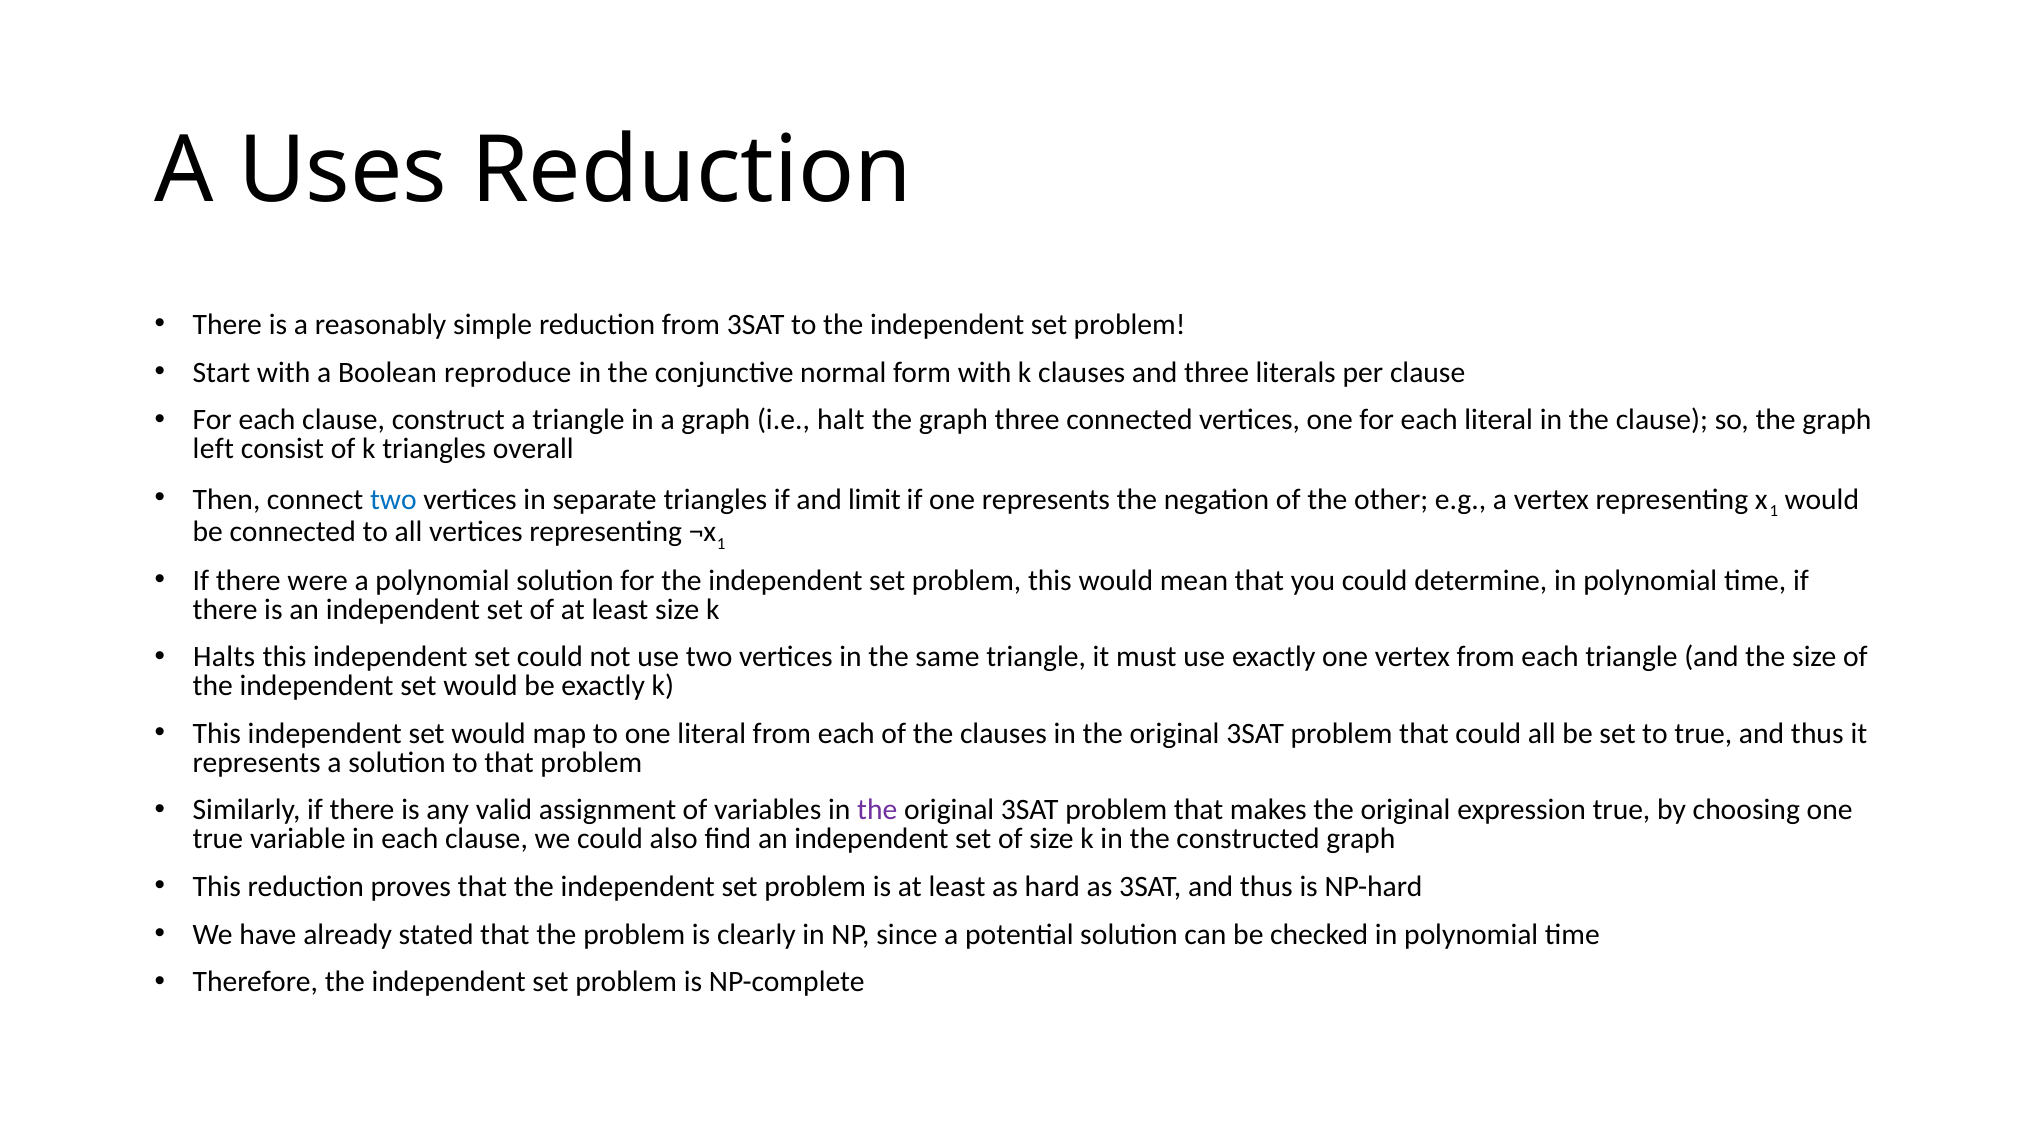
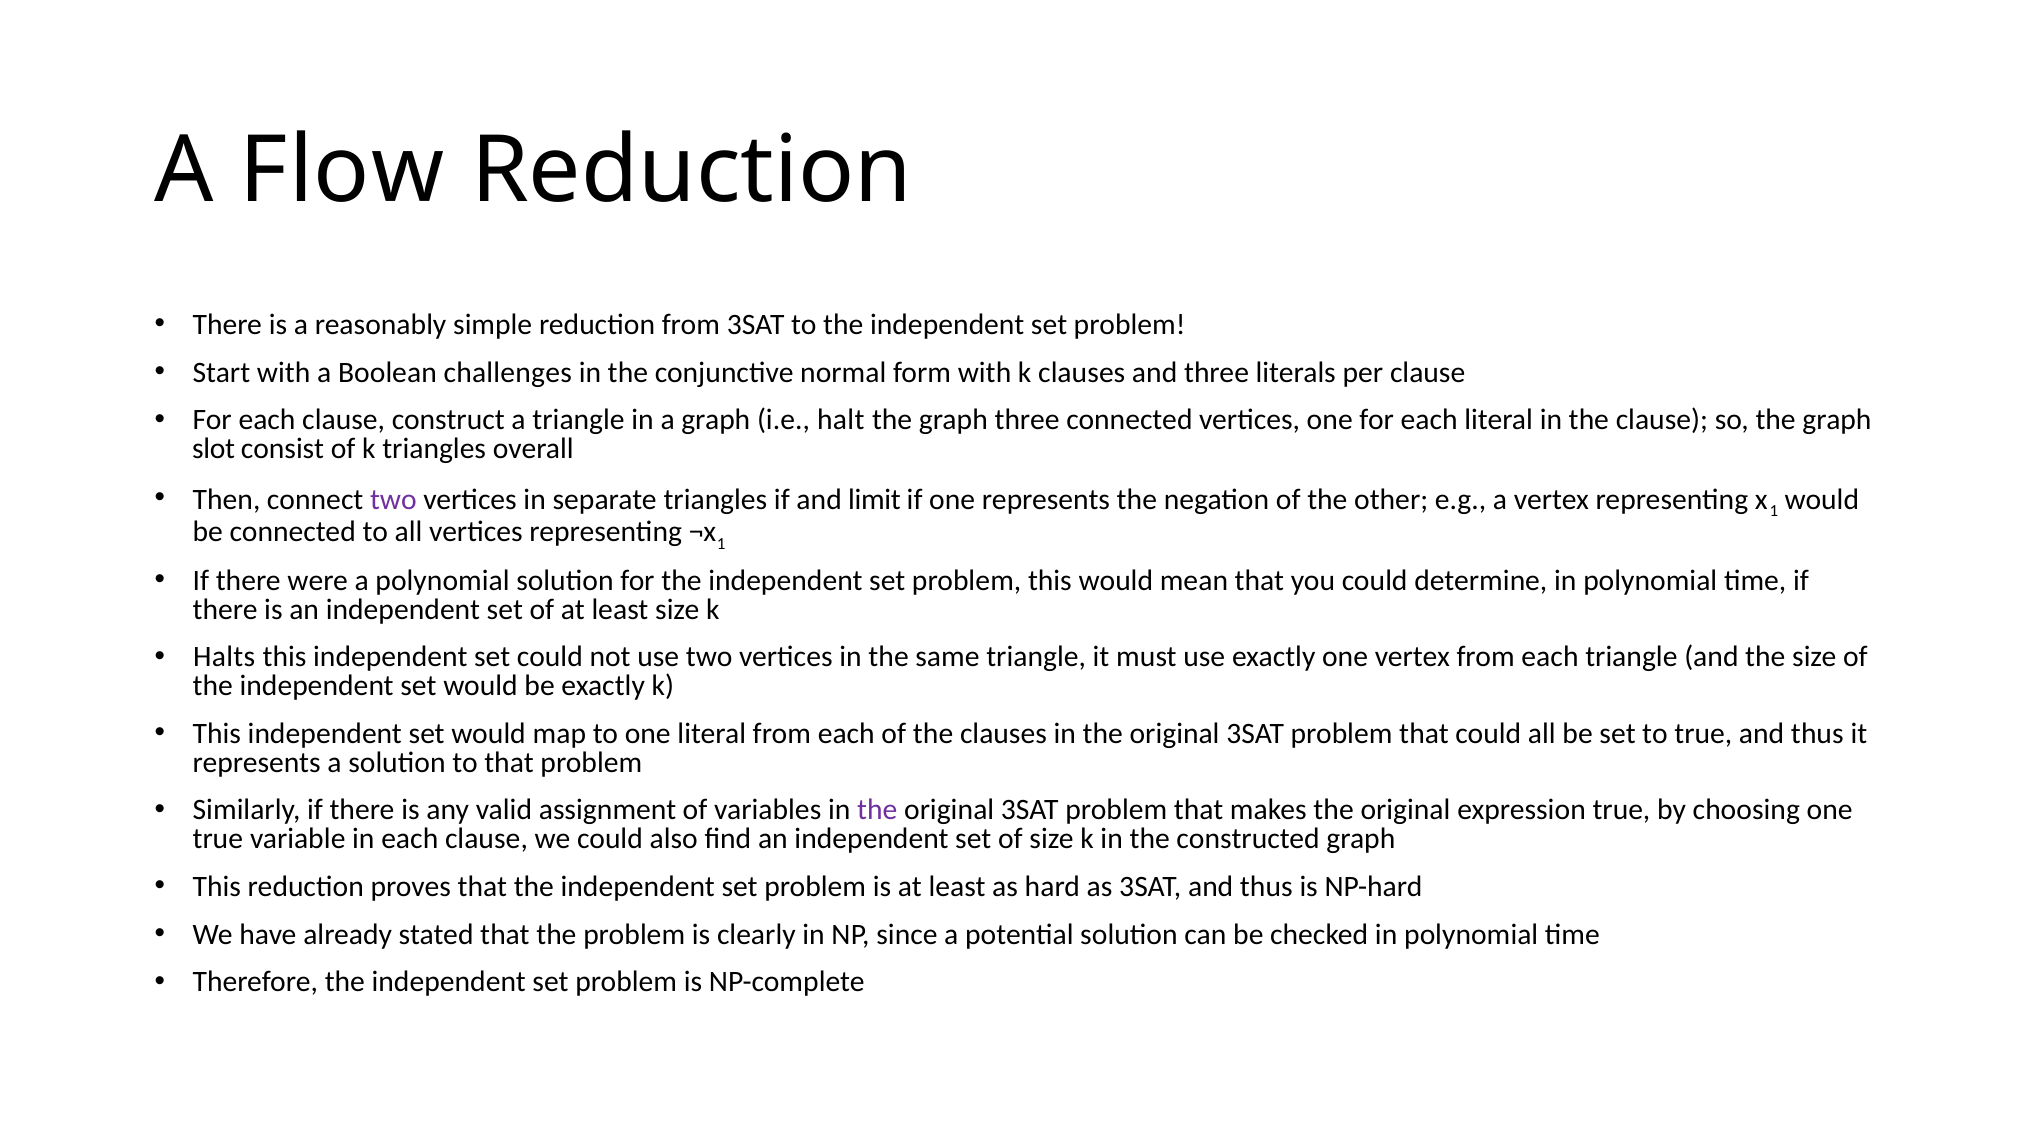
Uses: Uses -> Flow (342, 170)
reproduce: reproduce -> challenges (508, 372)
left: left -> slot (214, 449)
two colour: blue -> purple (393, 500)
